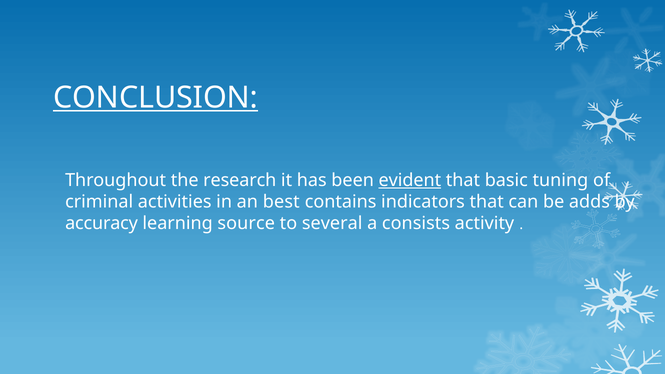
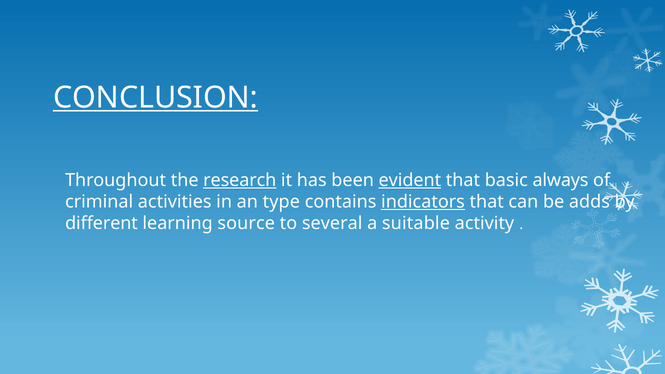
research underline: none -> present (240, 180)
tuning: tuning -> always (560, 180)
best: best -> type (281, 202)
indicators underline: none -> present (423, 202)
accuracy: accuracy -> different (101, 223)
consists: consists -> suitable (416, 223)
